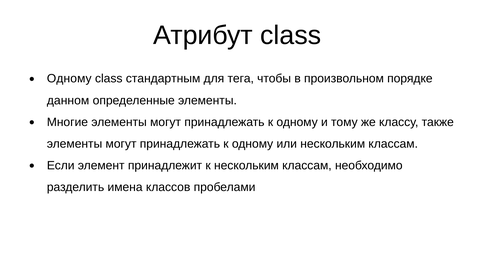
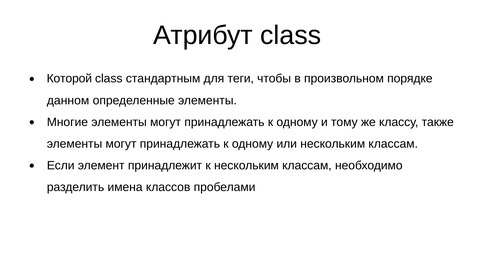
Одному: Одному -> Которой (69, 79)
тега: тега -> теги (241, 79)
